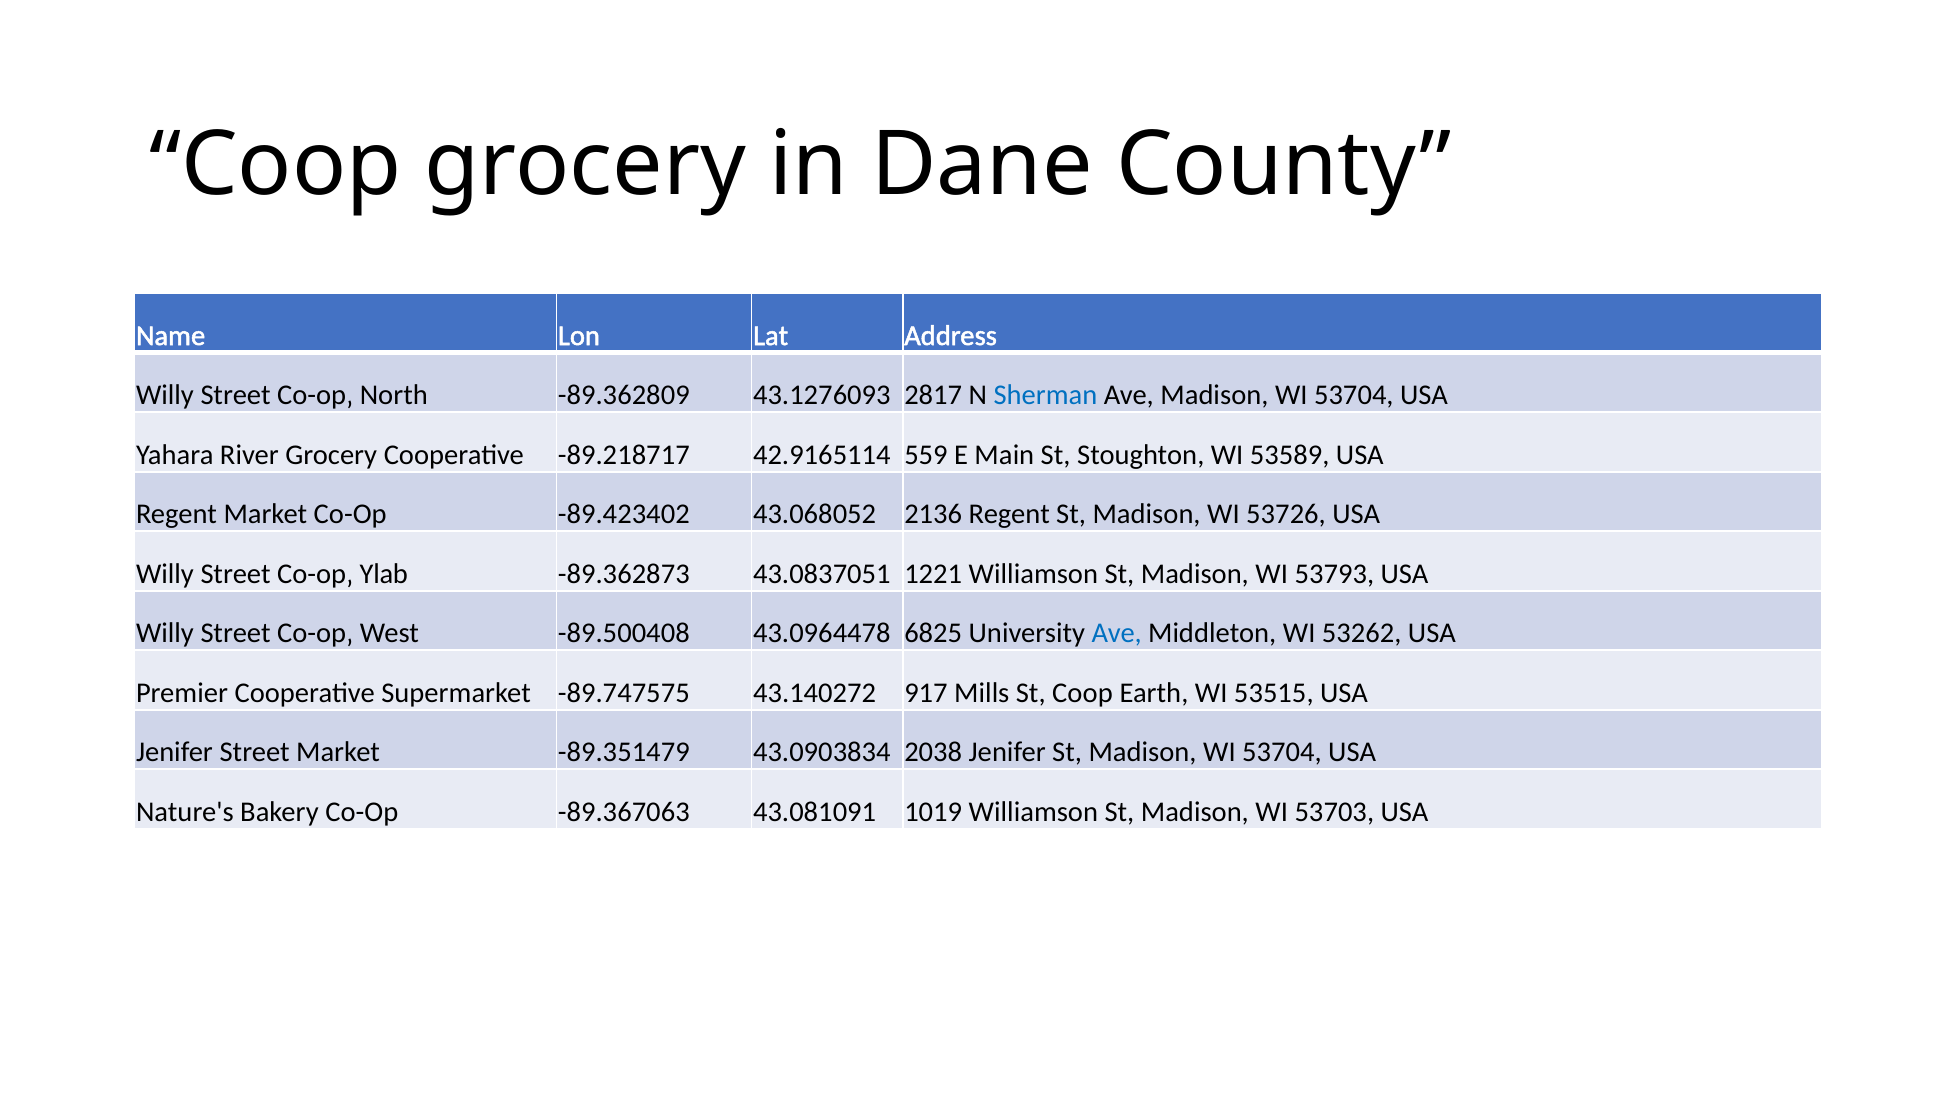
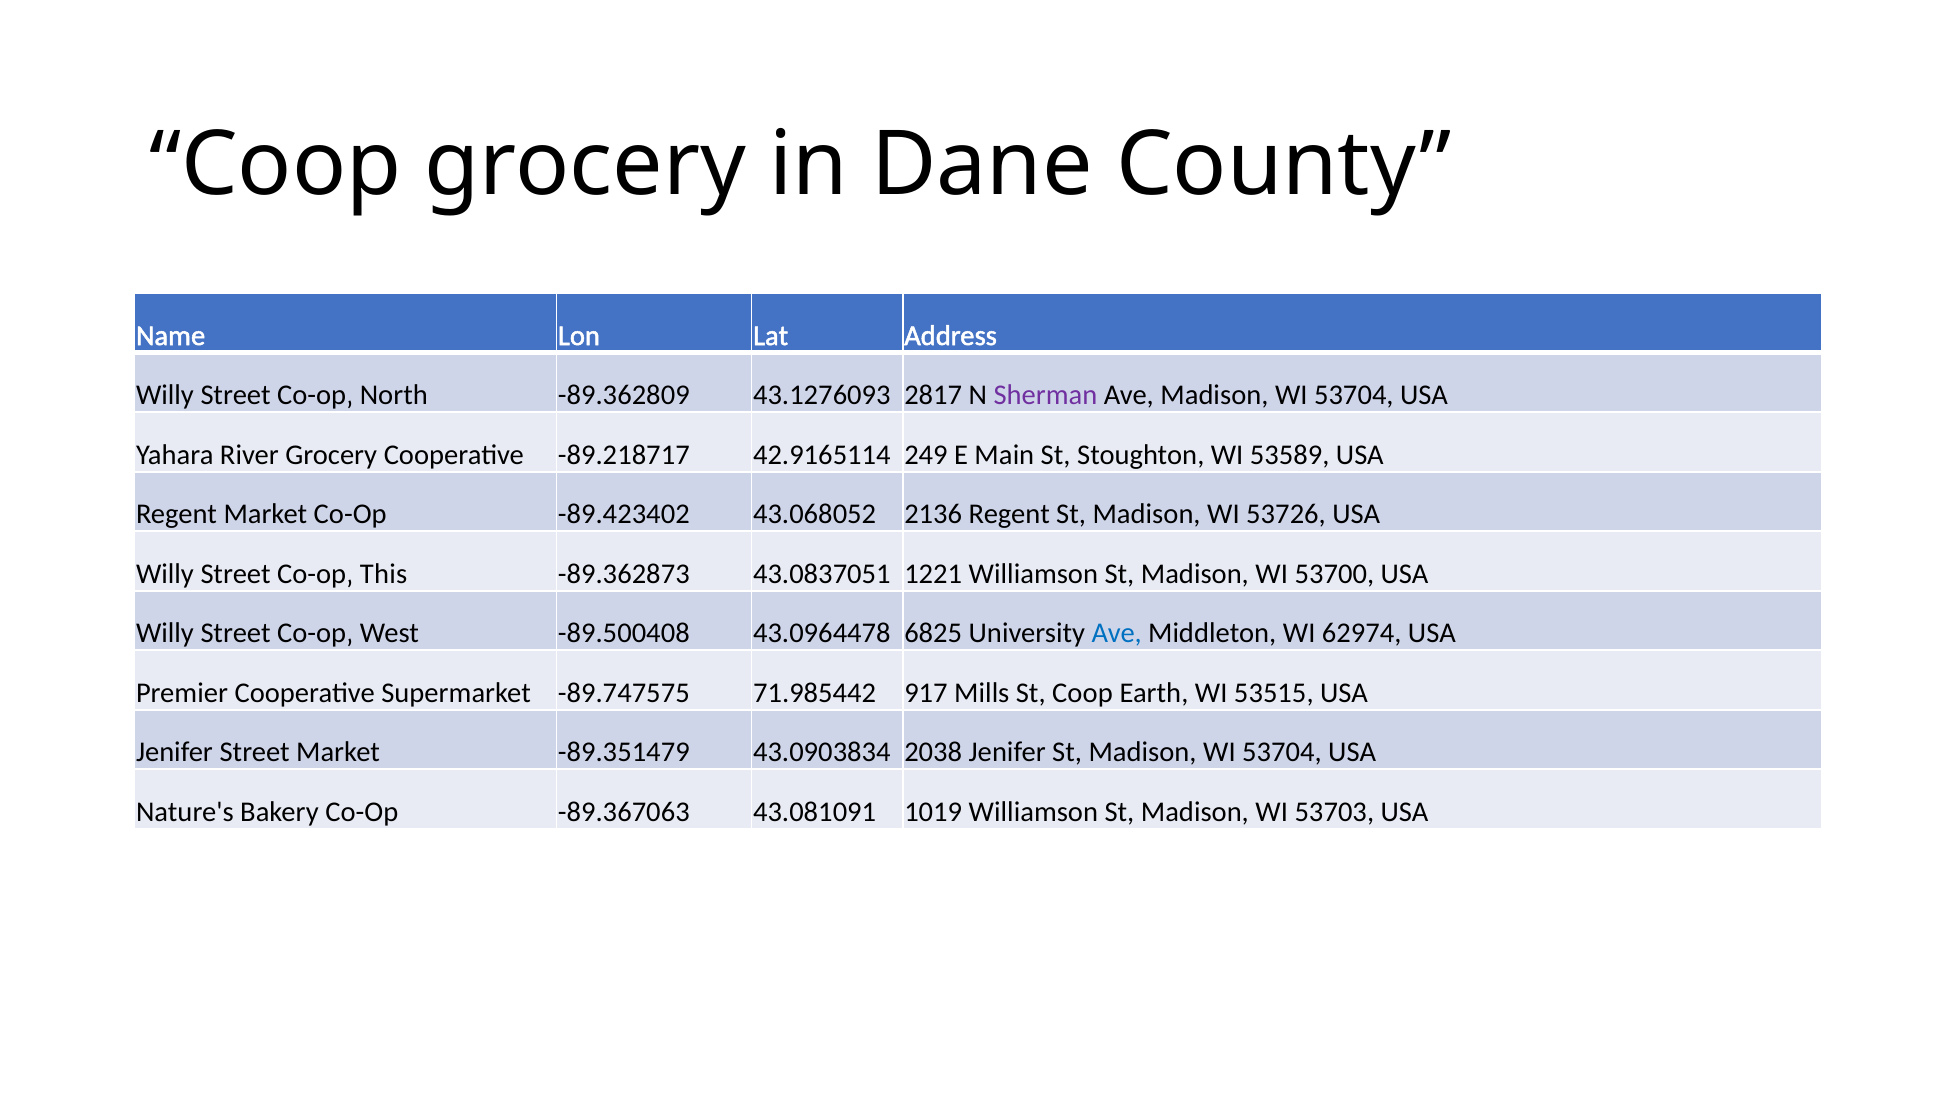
Sherman colour: blue -> purple (1045, 395)
559: 559 -> 249 (926, 455)
Ylab: Ylab -> This (384, 574)
53793: 53793 -> 53700 (1334, 574)
53262: 53262 -> 62974 (1362, 633)
43.140272: 43.140272 -> 71.985442 (815, 693)
